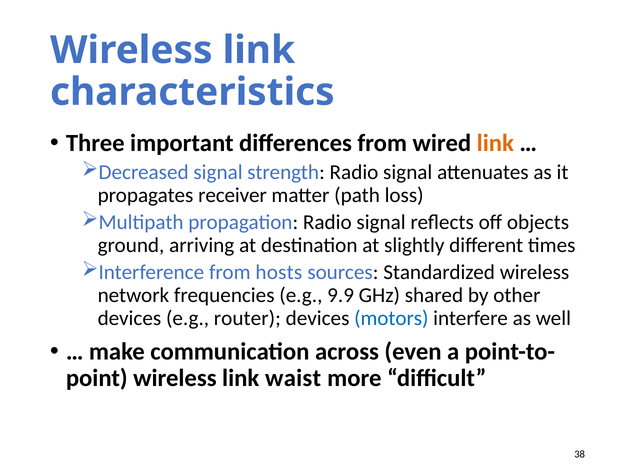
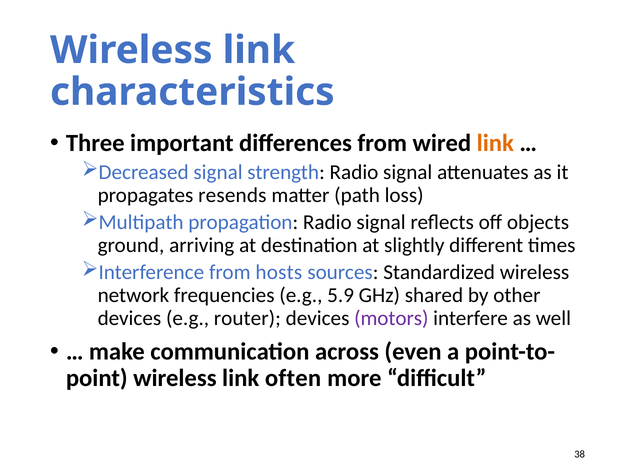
receiver: receiver -> resends (232, 195)
9.9: 9.9 -> 5.9 (341, 295)
motors colour: blue -> purple (391, 318)
waist: waist -> often (293, 378)
